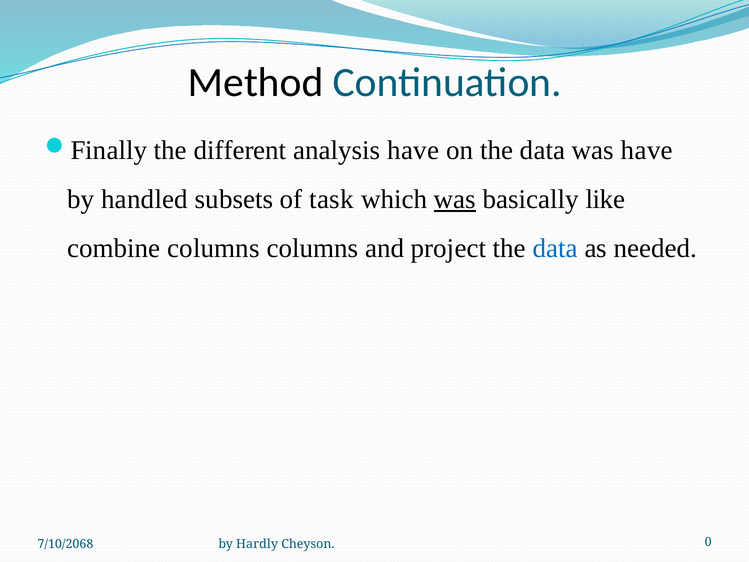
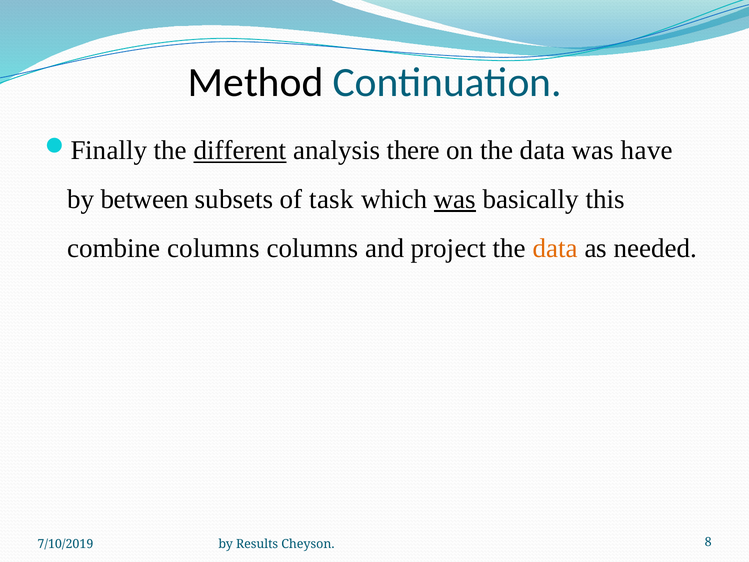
different underline: none -> present (240, 150)
analysis have: have -> there (413, 150)
handled: handled -> between (145, 199)
like: like -> this (605, 199)
data colour: blue -> orange (555, 248)
7/10/2068: 7/10/2068 -> 7/10/2019 (65, 544)
Hardly: Hardly -> Results (257, 544)
0: 0 -> 8 (708, 542)
